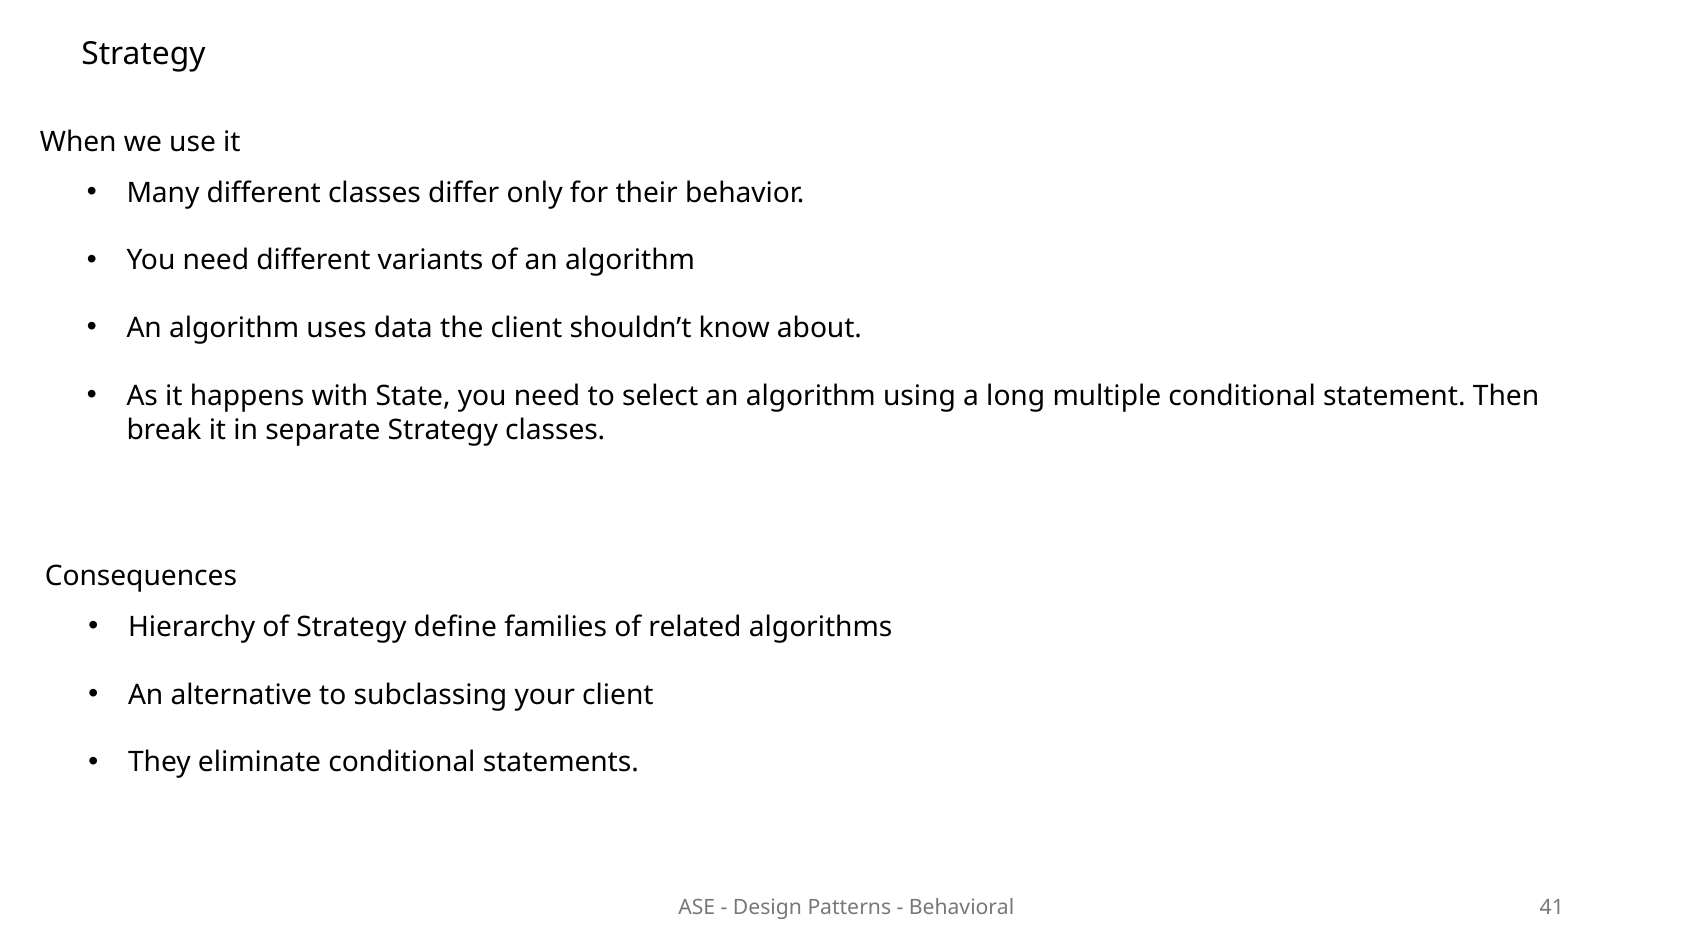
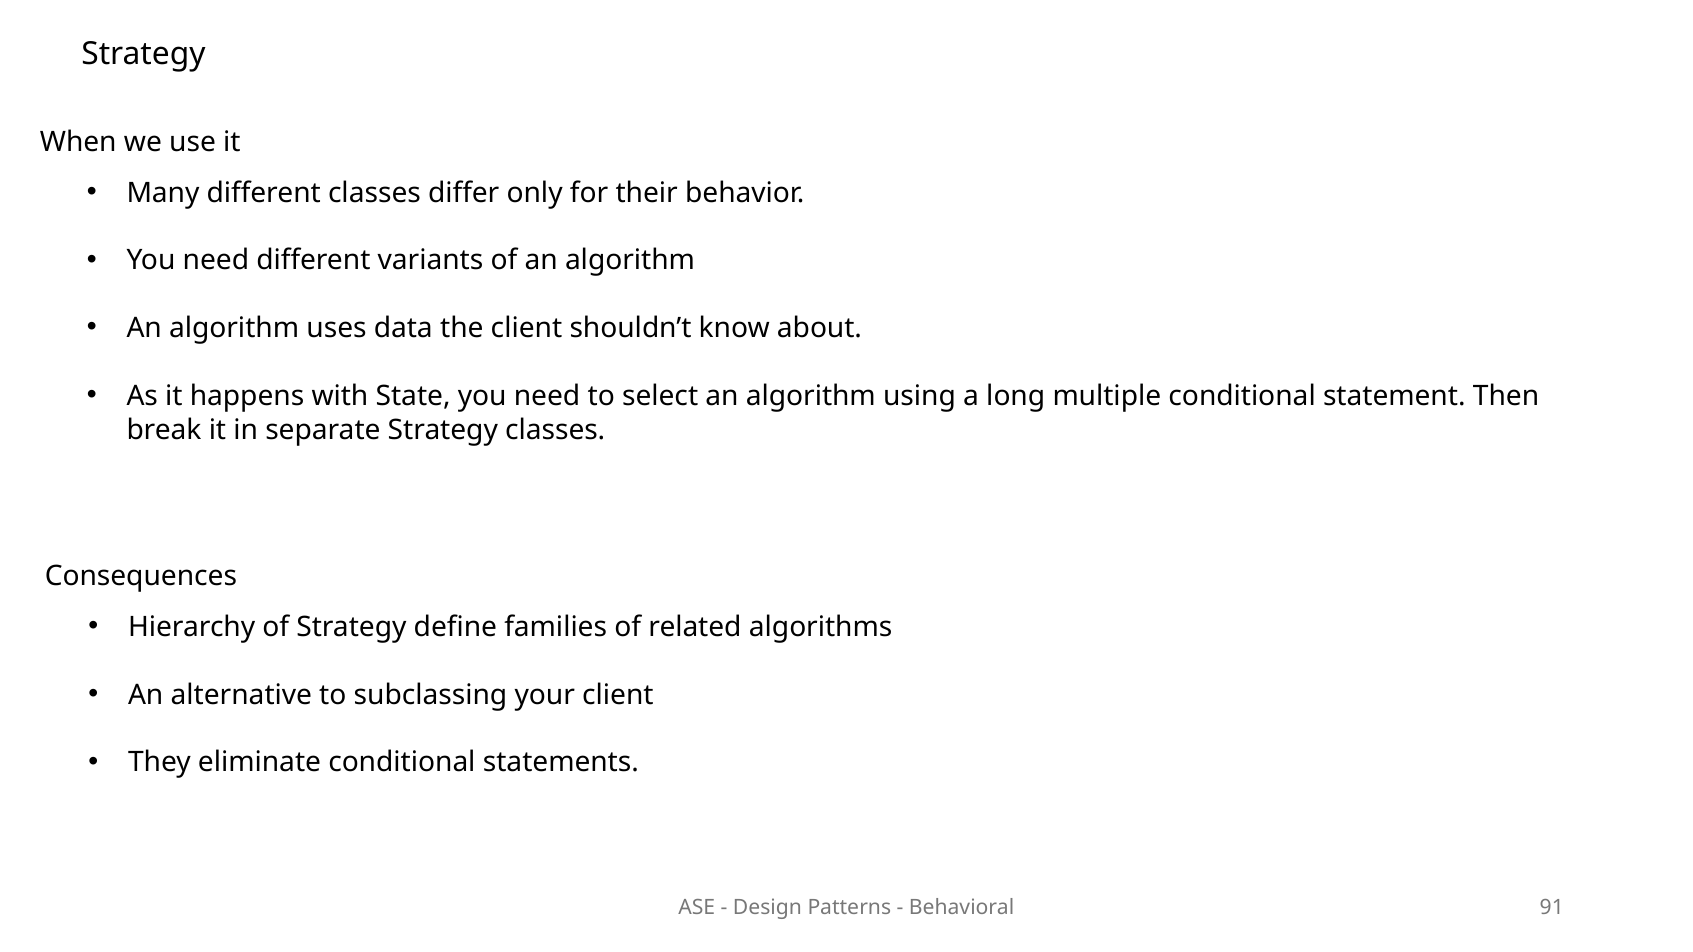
41: 41 -> 91 (1552, 908)
